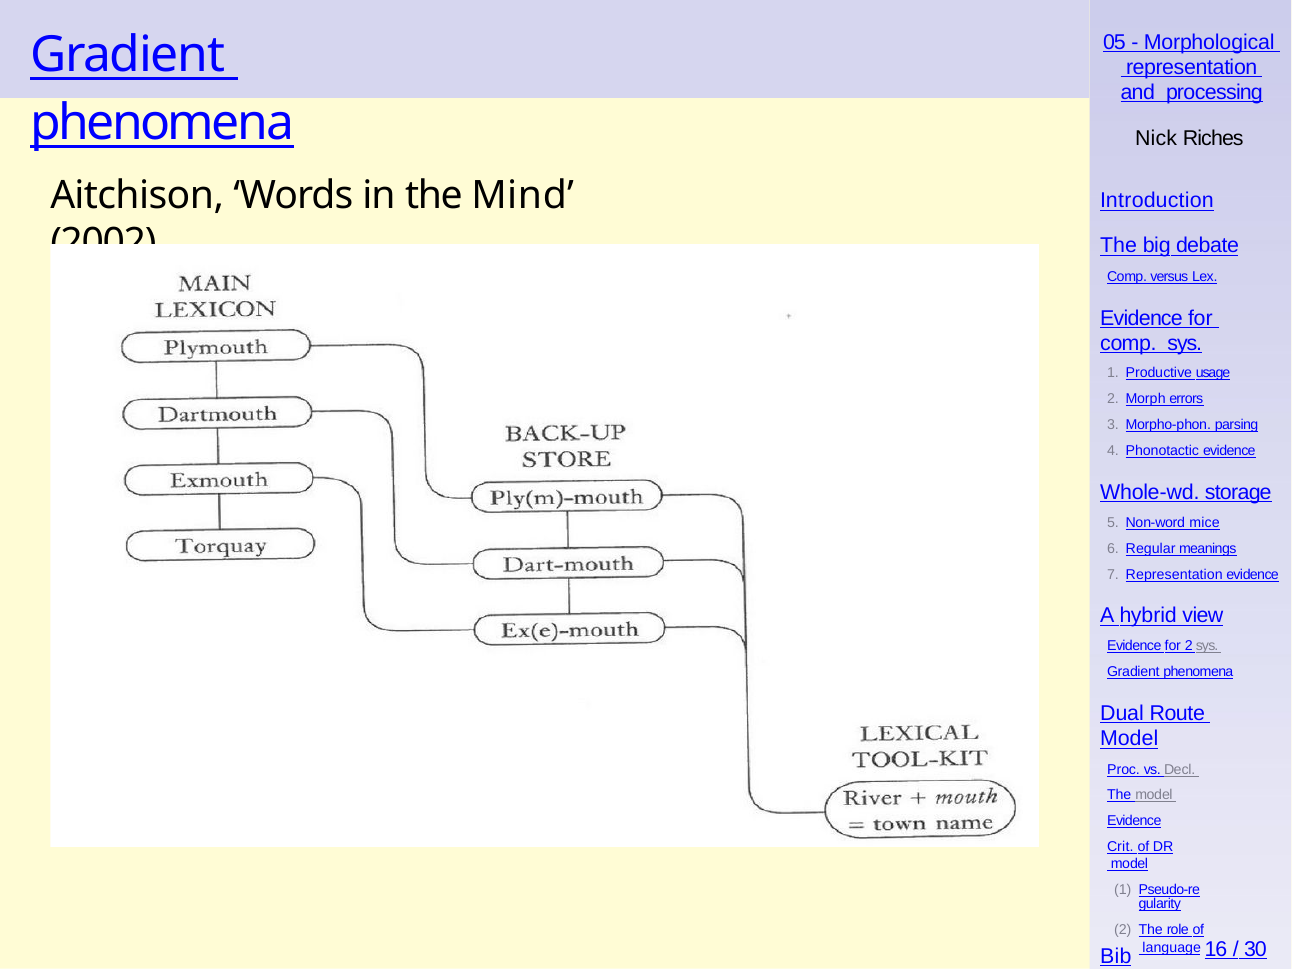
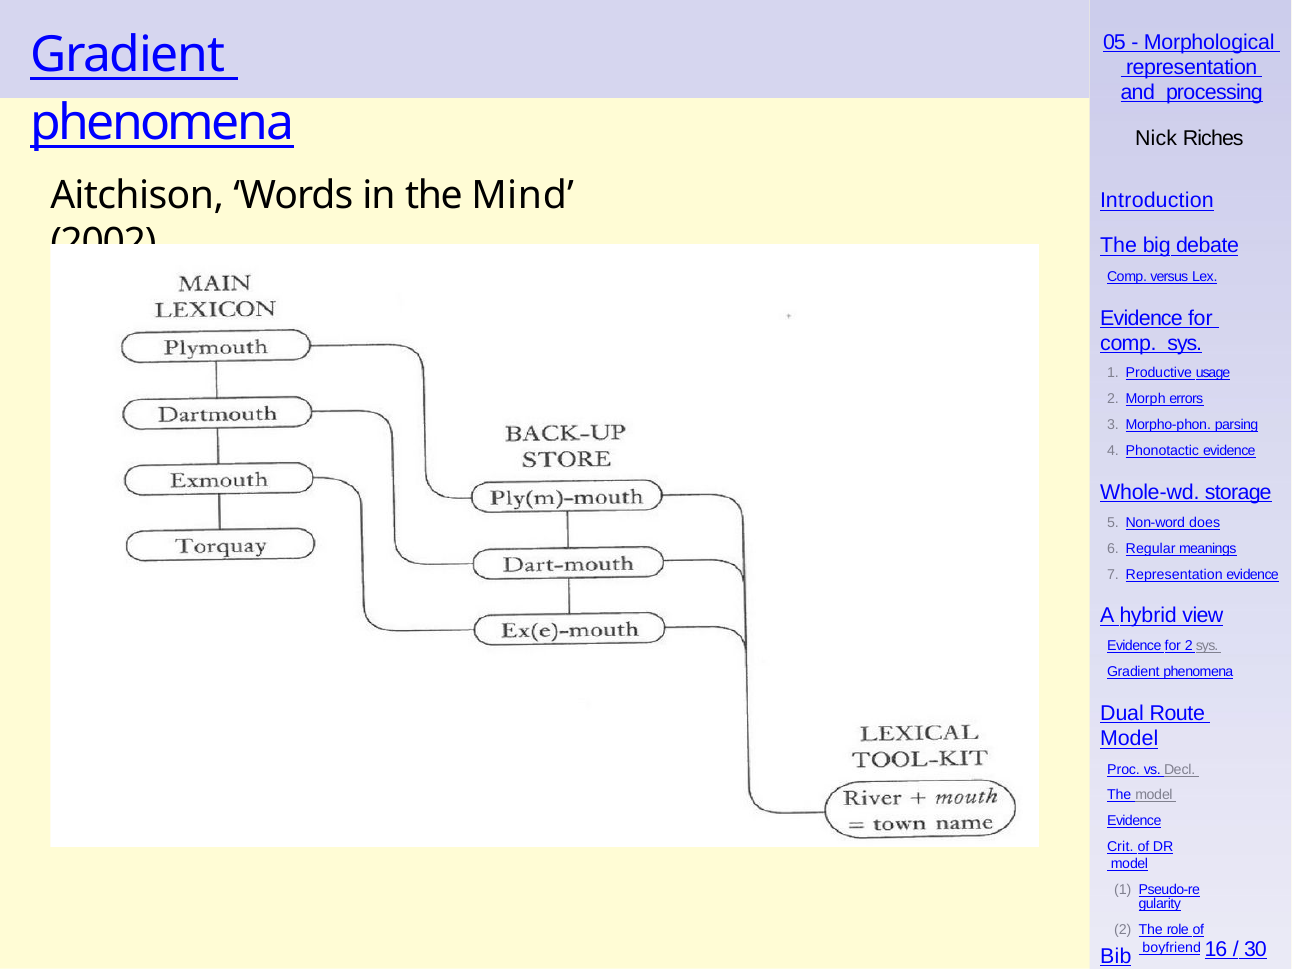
mice: mice -> does (1205, 523)
language: language -> boyfriend (1172, 947)
